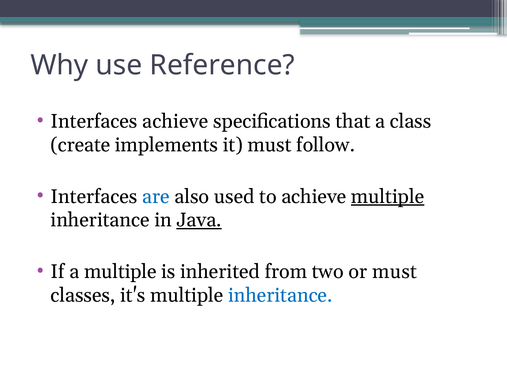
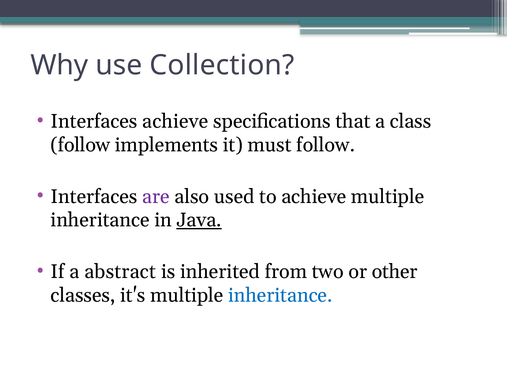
Reference: Reference -> Collection (222, 65)
create: create -> follow (81, 145)
are colour: blue -> purple (156, 197)
multiple underline: present -> none (388, 197)
a multiple: multiple -> abstract (120, 272)
or must: must -> other (395, 272)
